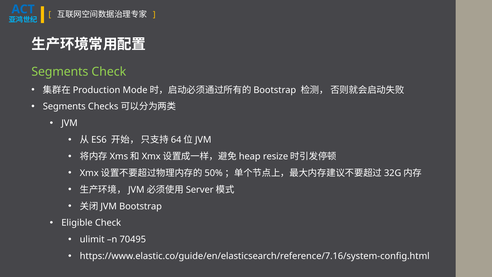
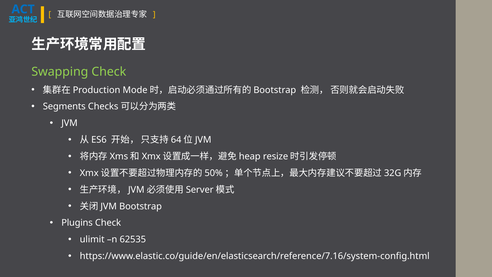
Segments: Segments -> Swapping (60, 72)
Eligible: Eligible -> Plugins (77, 223)
70495: 70495 -> 62535 (133, 239)
